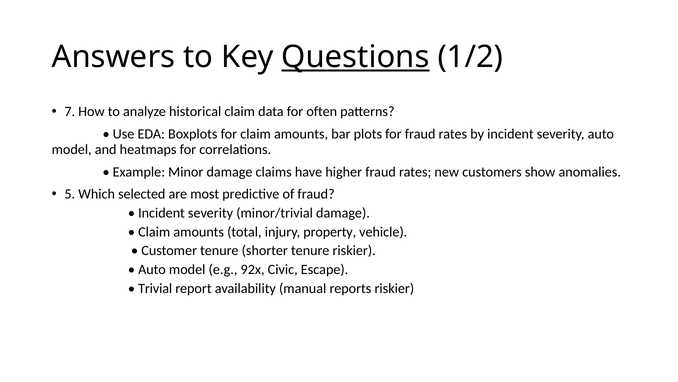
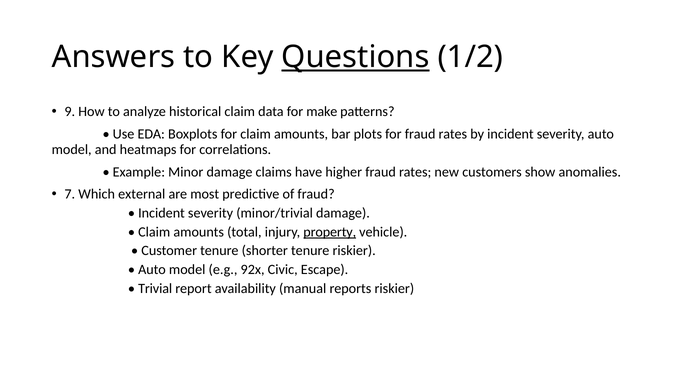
7: 7 -> 9 (70, 112)
often: often -> make (322, 112)
5: 5 -> 7 (70, 194)
selected: selected -> external (142, 194)
property underline: none -> present (330, 232)
